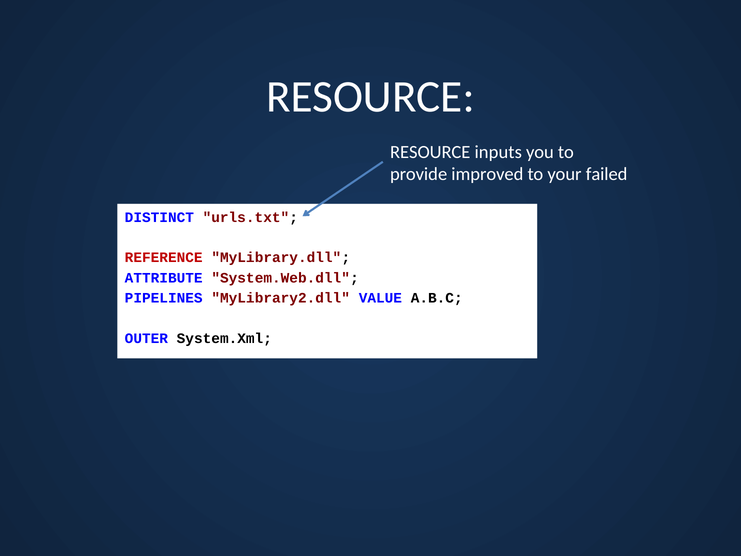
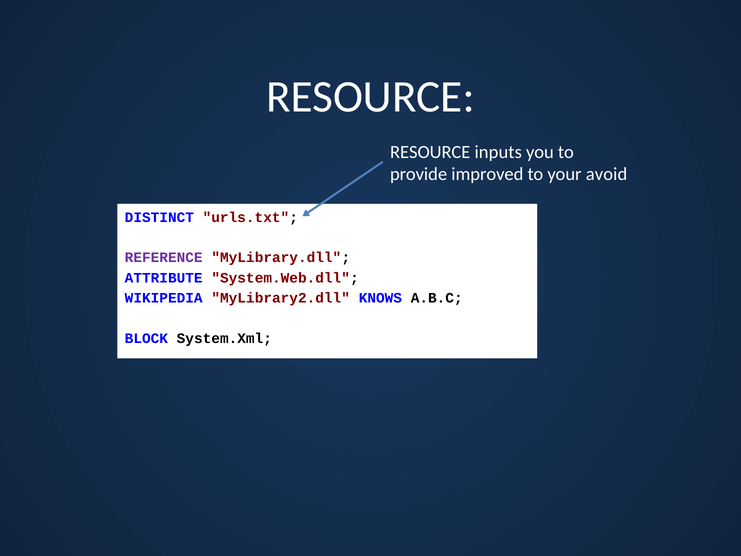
failed: failed -> avoid (607, 174)
REFERENCE colour: red -> purple (164, 258)
PIPELINES: PIPELINES -> WIKIPEDIA (164, 298)
VALUE: VALUE -> KNOWS (380, 298)
OUTER: OUTER -> BLOCK (146, 338)
